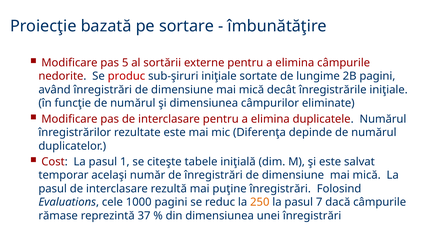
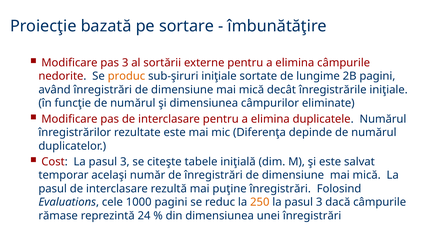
pas 5: 5 -> 3 (125, 63)
produc colour: red -> orange (126, 76)
Cost La pasul 1: 1 -> 3 (125, 162)
7: 7 -> 3 (319, 203)
37: 37 -> 24 (144, 216)
